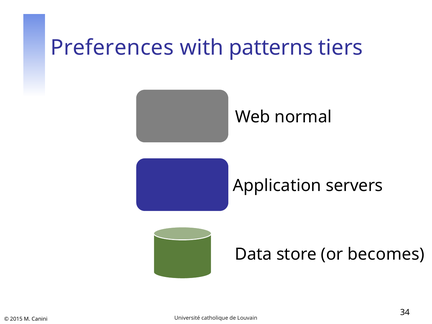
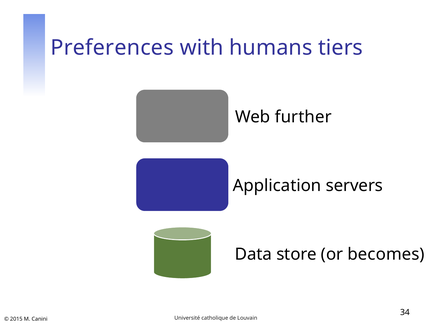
patterns: patterns -> humans (271, 48)
normal: normal -> further (303, 117)
